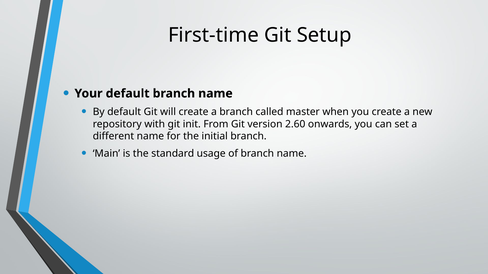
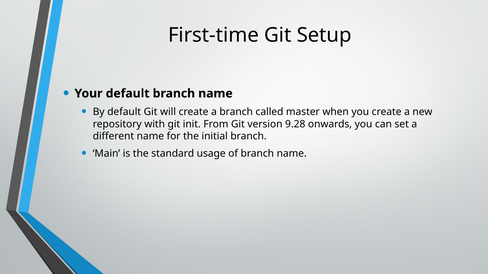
2.60: 2.60 -> 9.28 (295, 124)
